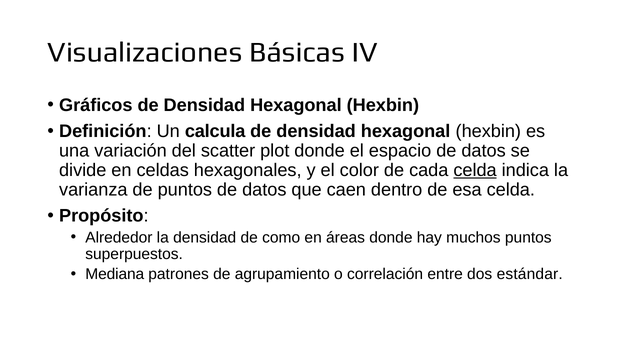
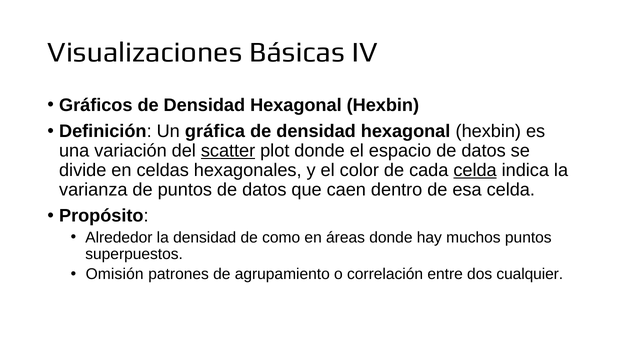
calcula: calcula -> gráfica (215, 131)
scatter underline: none -> present (228, 151)
Mediana: Mediana -> Omisión (115, 274)
estándar: estándar -> cualquier (530, 274)
